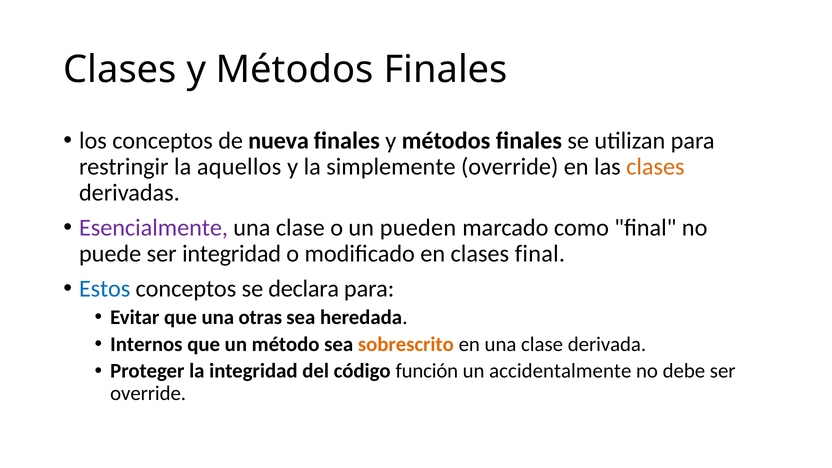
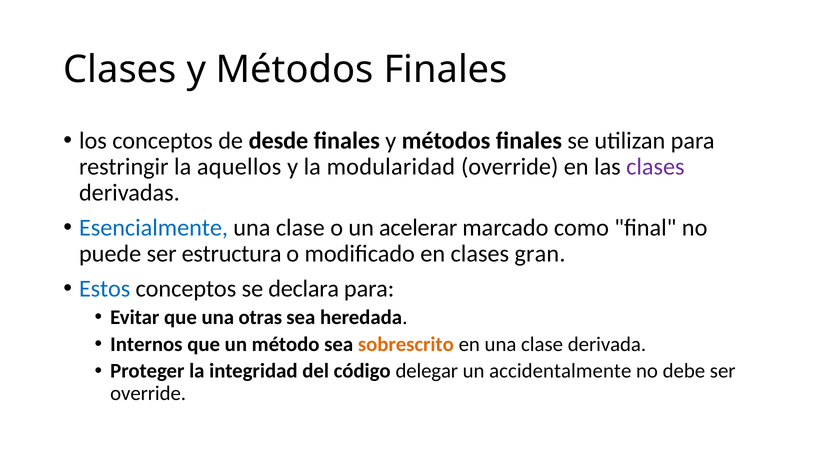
nueva: nueva -> desde (278, 141)
simplemente: simplemente -> modularidad (391, 167)
clases colour: orange -> purple (655, 167)
Esencialmente colour: purple -> blue (154, 228)
pueden: pueden -> acelerar (418, 228)
ser integridad: integridad -> estructura (232, 254)
clases final: final -> gran (540, 254)
función: función -> delegar (427, 371)
